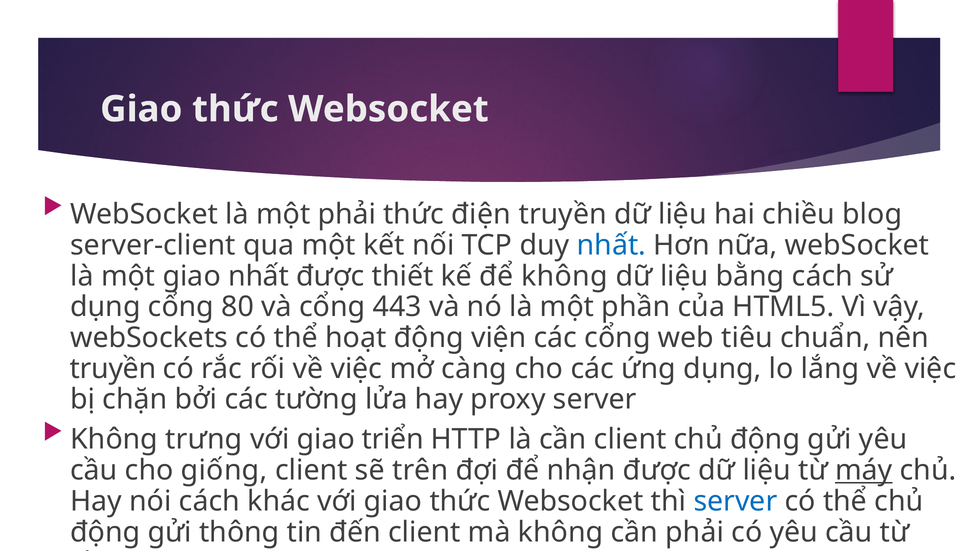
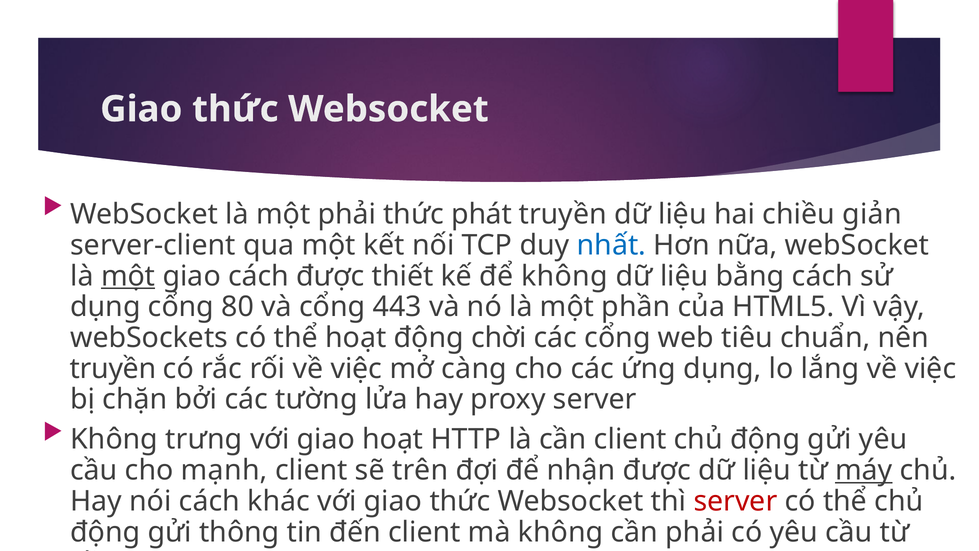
điện: điện -> phát (482, 214)
blog: blog -> giản (872, 214)
một underline: none -> present (128, 276)
giao nhất: nhất -> cách (259, 276)
viện: viện -> chời (499, 338)
giao triển: triển -> hoạt (393, 439)
giống: giống -> mạnh (224, 470)
server colour: blue -> red (735, 501)
